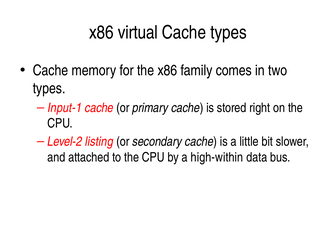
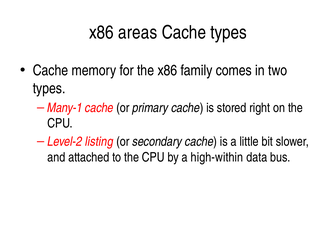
virtual: virtual -> areas (138, 32)
Input-1: Input-1 -> Many-1 (65, 108)
